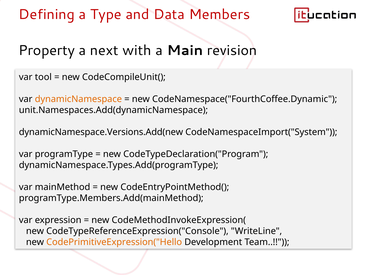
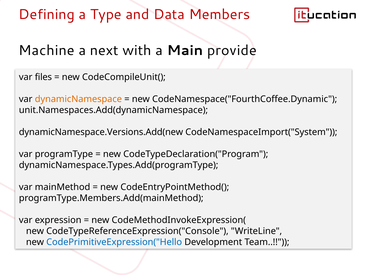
Property: Property -> Machine (47, 51)
revision: revision -> provide (232, 51)
tool: tool -> files (43, 77)
CodePrimitiveExpression("Hello colour: orange -> blue (114, 242)
